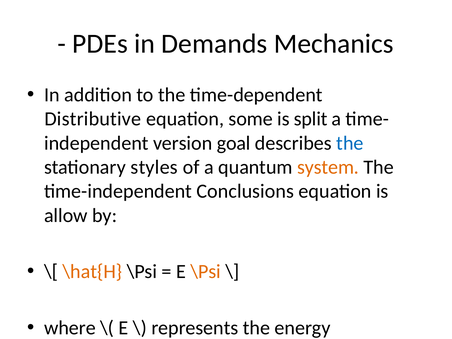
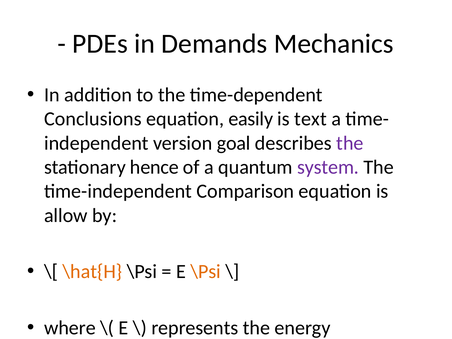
Distributive: Distributive -> Conclusions (93, 119)
some: some -> easily (251, 119)
split: split -> text (311, 119)
the colour: blue -> purple (350, 143)
styles: styles -> hence (154, 167)
system colour: orange -> purple (328, 167)
Conclusions: Conclusions -> Comparison (245, 191)
